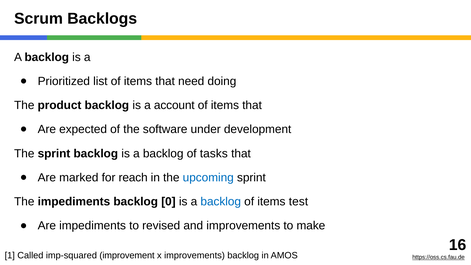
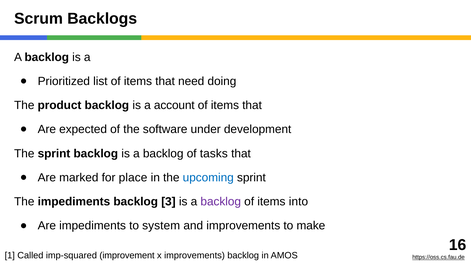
reach: reach -> place (133, 178)
0: 0 -> 3 (168, 202)
backlog colour: blue -> purple (221, 202)
test: test -> into (298, 202)
revised: revised -> system (161, 226)
